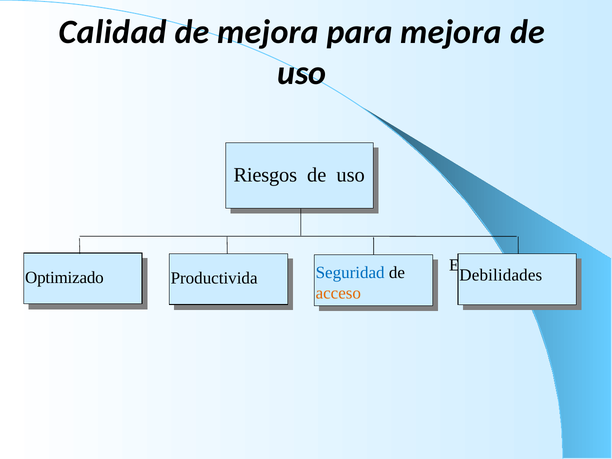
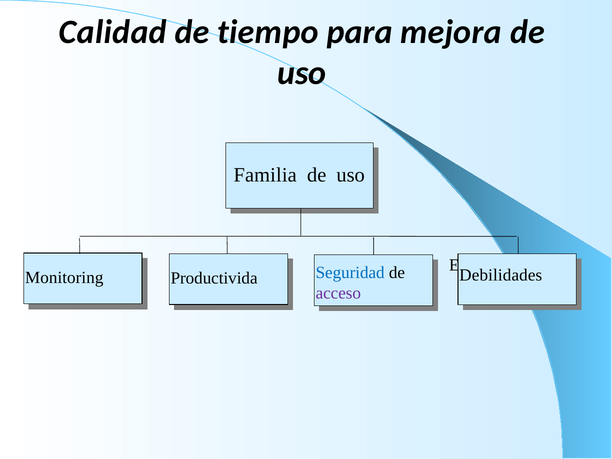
de mejora: mejora -> tiempo (268, 32)
Riesgos: Riesgos -> Familia (265, 175)
Optimizado: Optimizado -> Monitoring (64, 278)
acceso colour: orange -> purple (338, 293)
